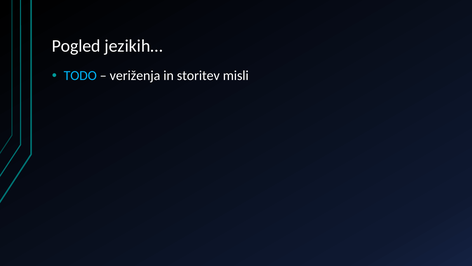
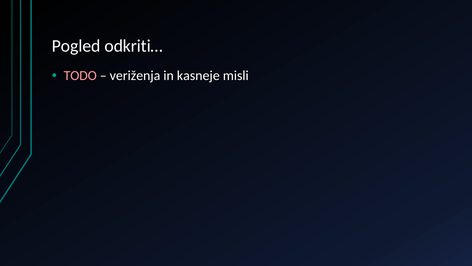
jezikih…: jezikih… -> odkriti… (134, 46)
TODO colour: light blue -> pink (80, 76)
storitev: storitev -> kasneje (198, 76)
